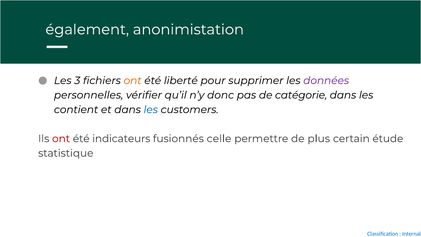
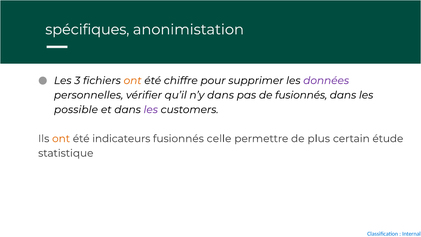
également: également -> spécifiques (87, 30)
liberté: liberté -> chiffre (181, 80)
n’y donc: donc -> dans (221, 95)
de catégorie: catégorie -> fusionnés (301, 95)
contient: contient -> possible (76, 110)
les colour: blue -> purple (151, 110)
ont colour: red -> orange (61, 139)
